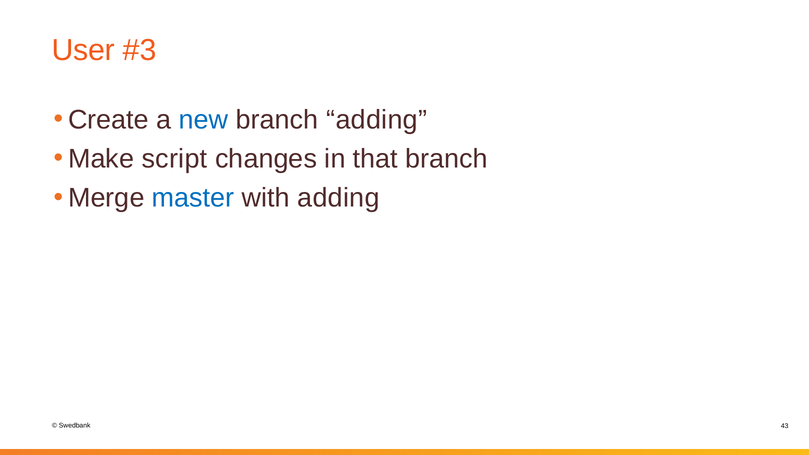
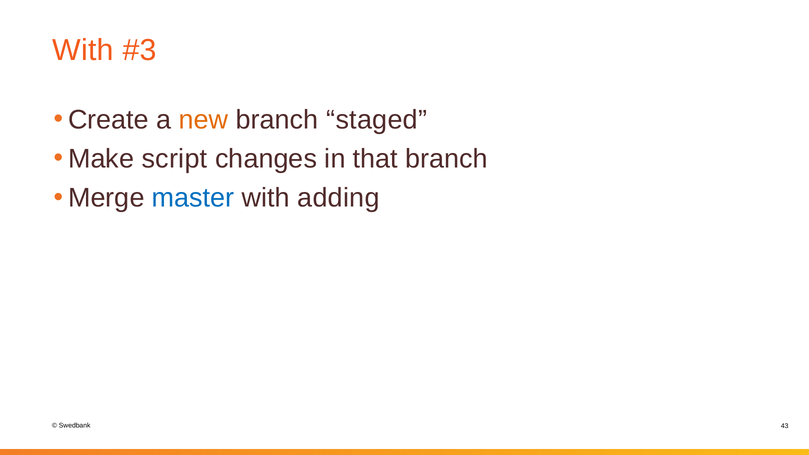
User: User -> With (83, 50)
new colour: blue -> orange (204, 120)
branch adding: adding -> staged (377, 120)
